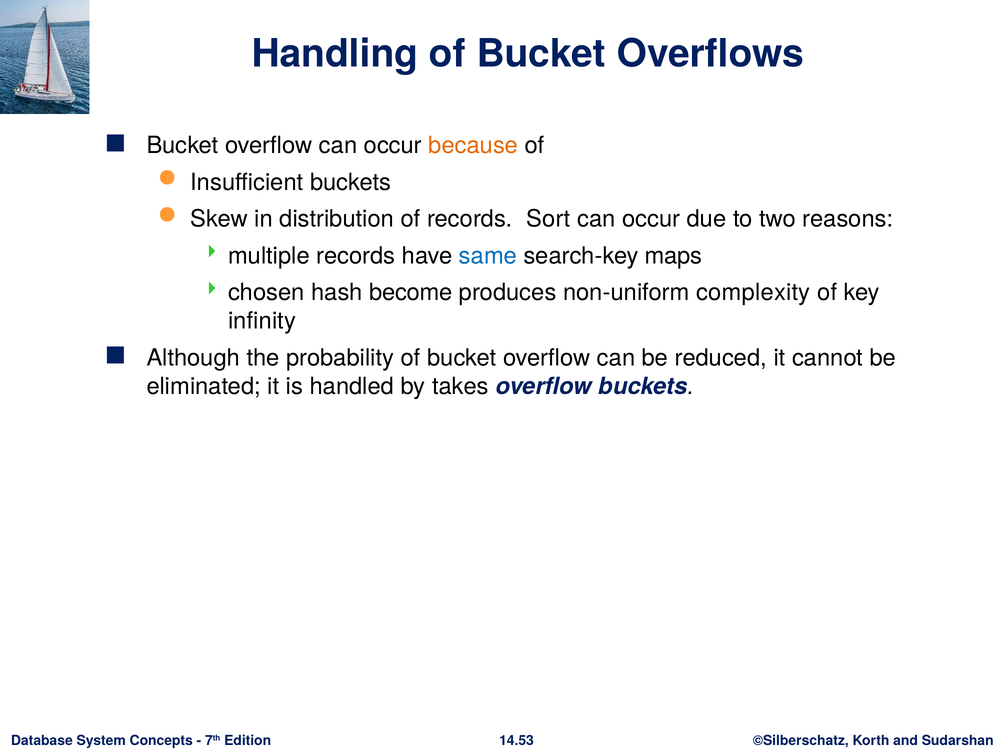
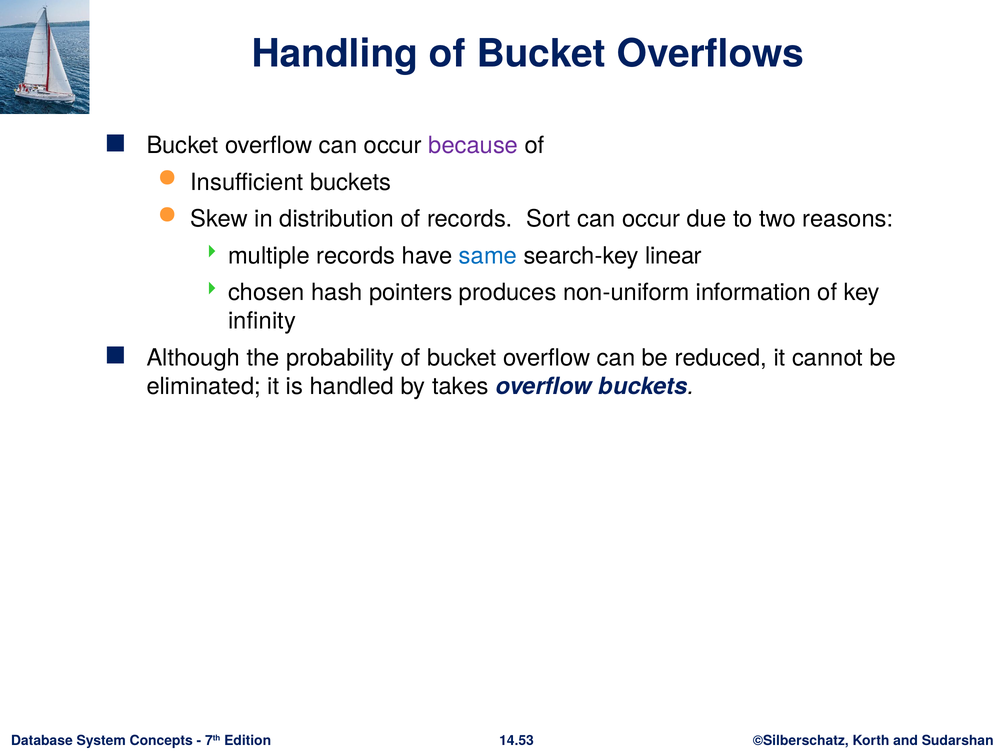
because colour: orange -> purple (473, 146)
maps: maps -> linear (673, 256)
become: become -> pointers (411, 293)
complexity: complexity -> information (753, 293)
